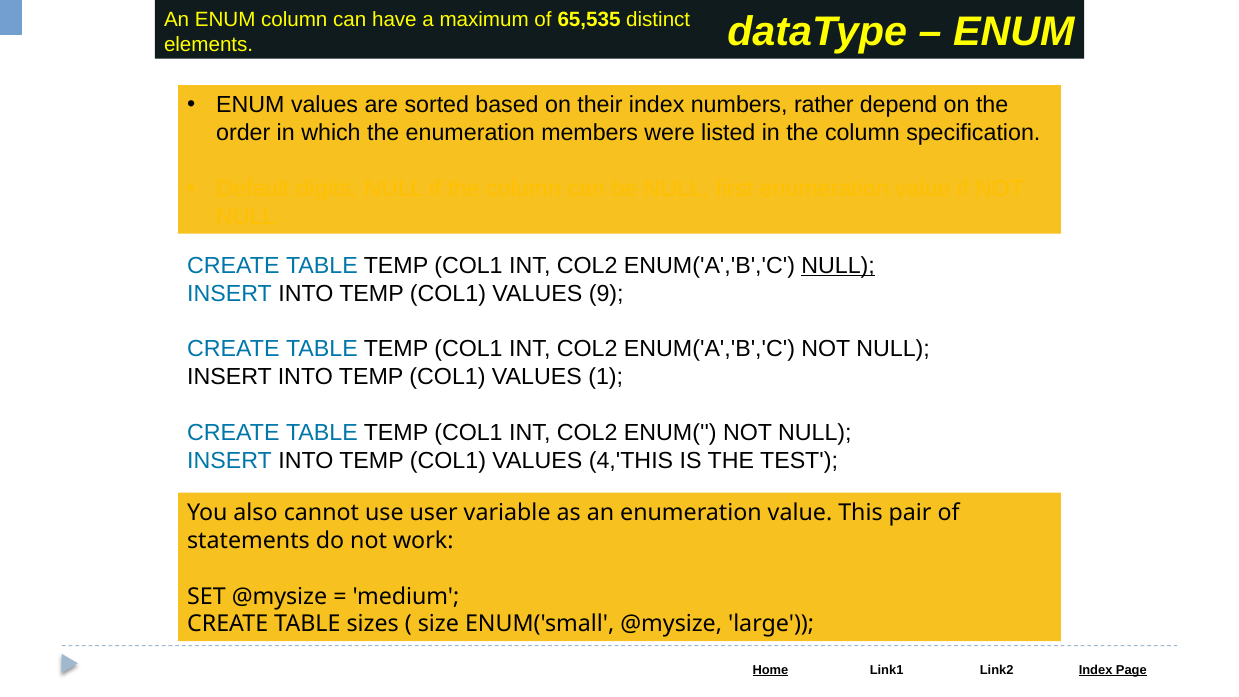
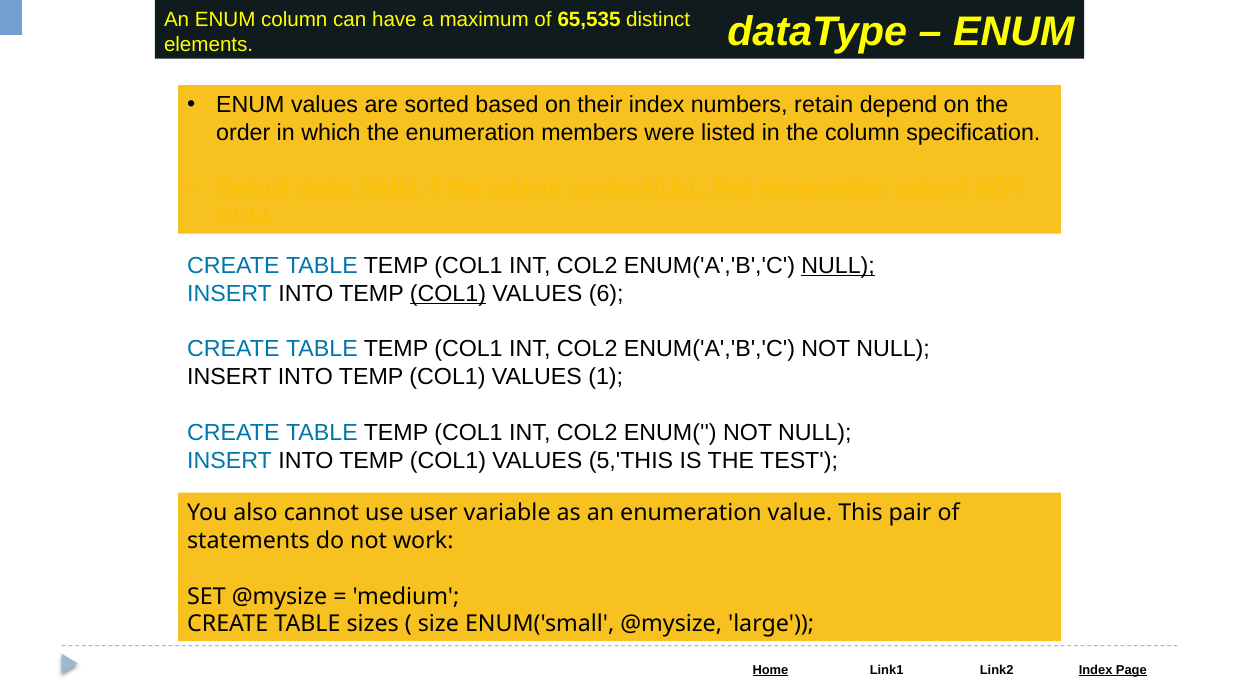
rather: rather -> retain (824, 105)
COL1 underline: none -> present (448, 293)
9: 9 -> 6 (606, 293)
4,'THIS: 4,'THIS -> 5,'THIS (631, 461)
